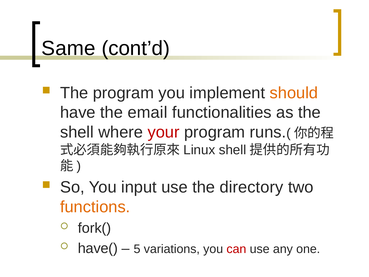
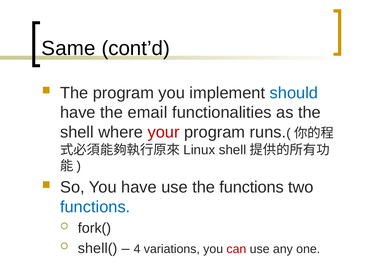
should colour: orange -> blue (294, 93)
You input: input -> have (139, 187)
the directory: directory -> functions (252, 187)
functions colour: orange -> blue (95, 207)
have(: have( -> shell( (98, 248)
5: 5 -> 4 (137, 249)
